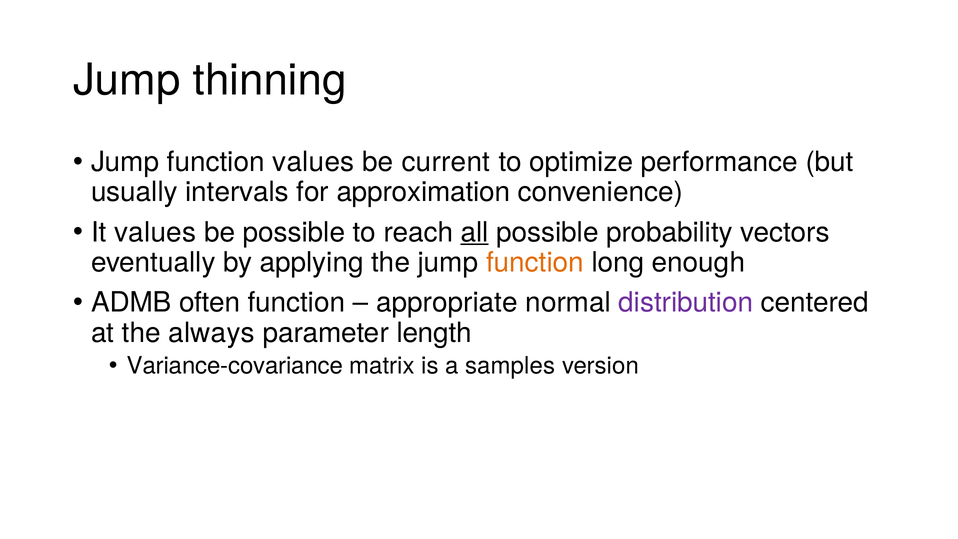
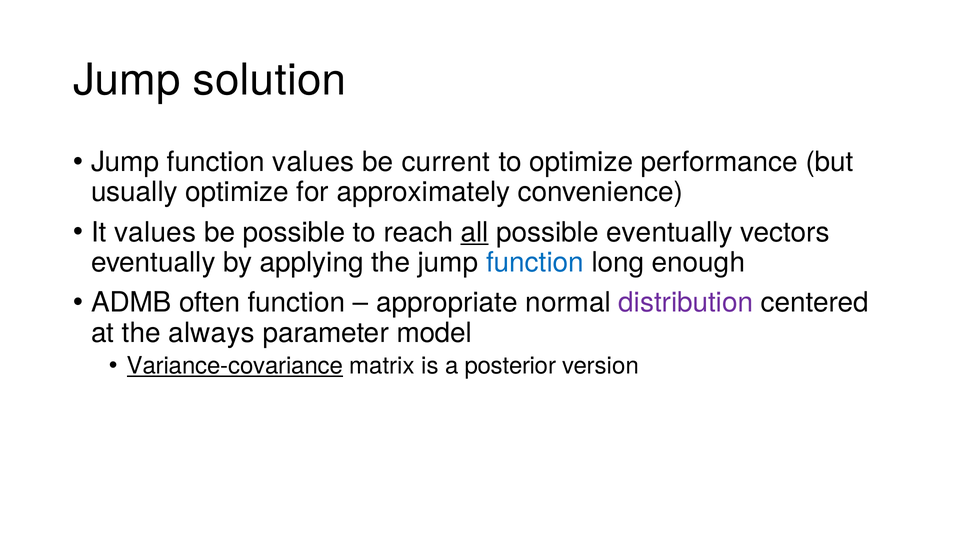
thinning: thinning -> solution (270, 80)
usually intervals: intervals -> optimize (237, 192)
approximation: approximation -> approximately (423, 192)
possible probability: probability -> eventually (669, 232)
function colour: orange -> blue (535, 263)
length: length -> model (434, 333)
Variance-covariance underline: none -> present (235, 366)
samples: samples -> posterior (510, 366)
